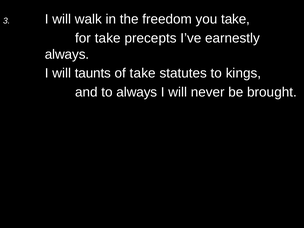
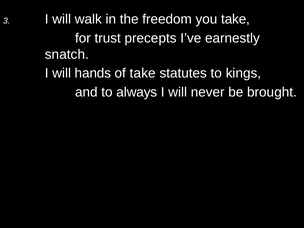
for take: take -> trust (108, 38)
always: always -> snatch (67, 54)
taunts: taunts -> hands (93, 73)
